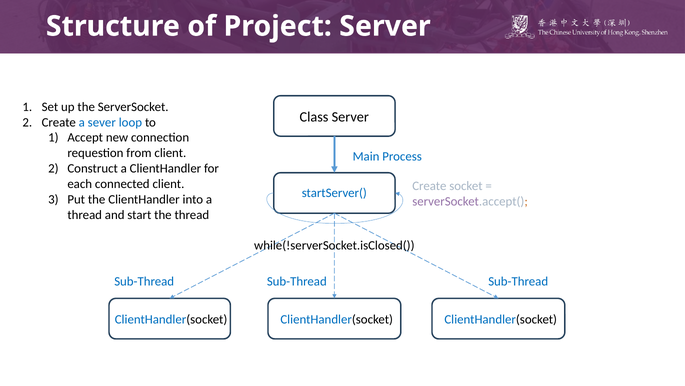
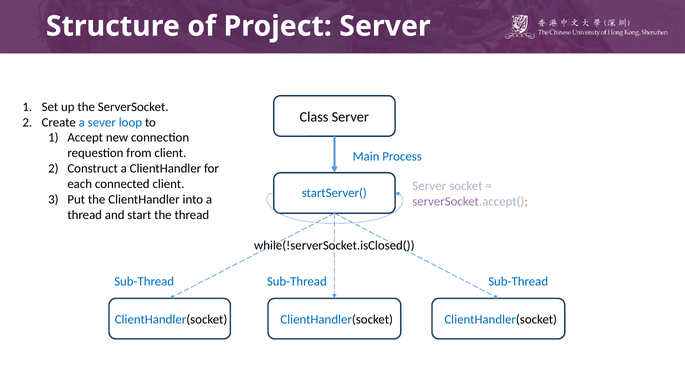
Create: Create -> Server (429, 186)
